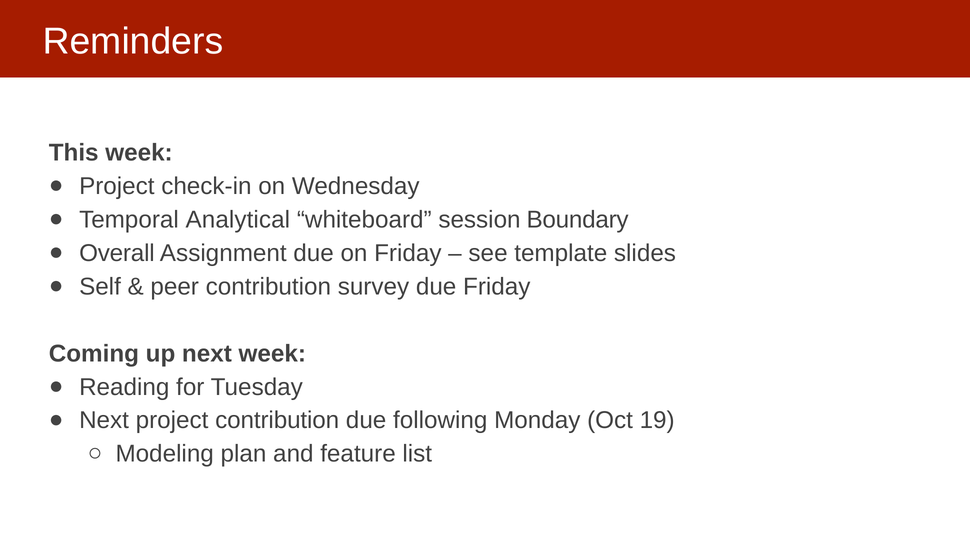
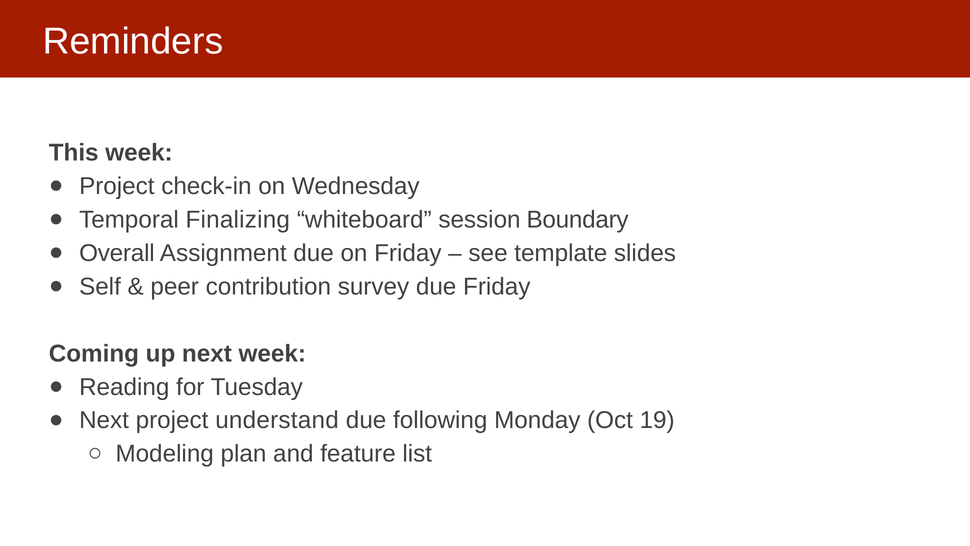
Analytical: Analytical -> Finalizing (238, 219)
project contribution: contribution -> understand (277, 420)
